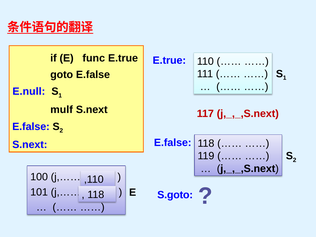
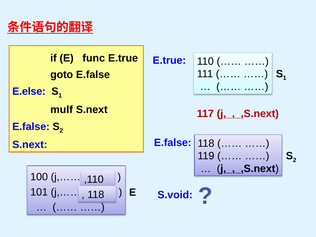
E.null: E.null -> E.else (29, 91)
S.goto: S.goto -> S.void (175, 195)
